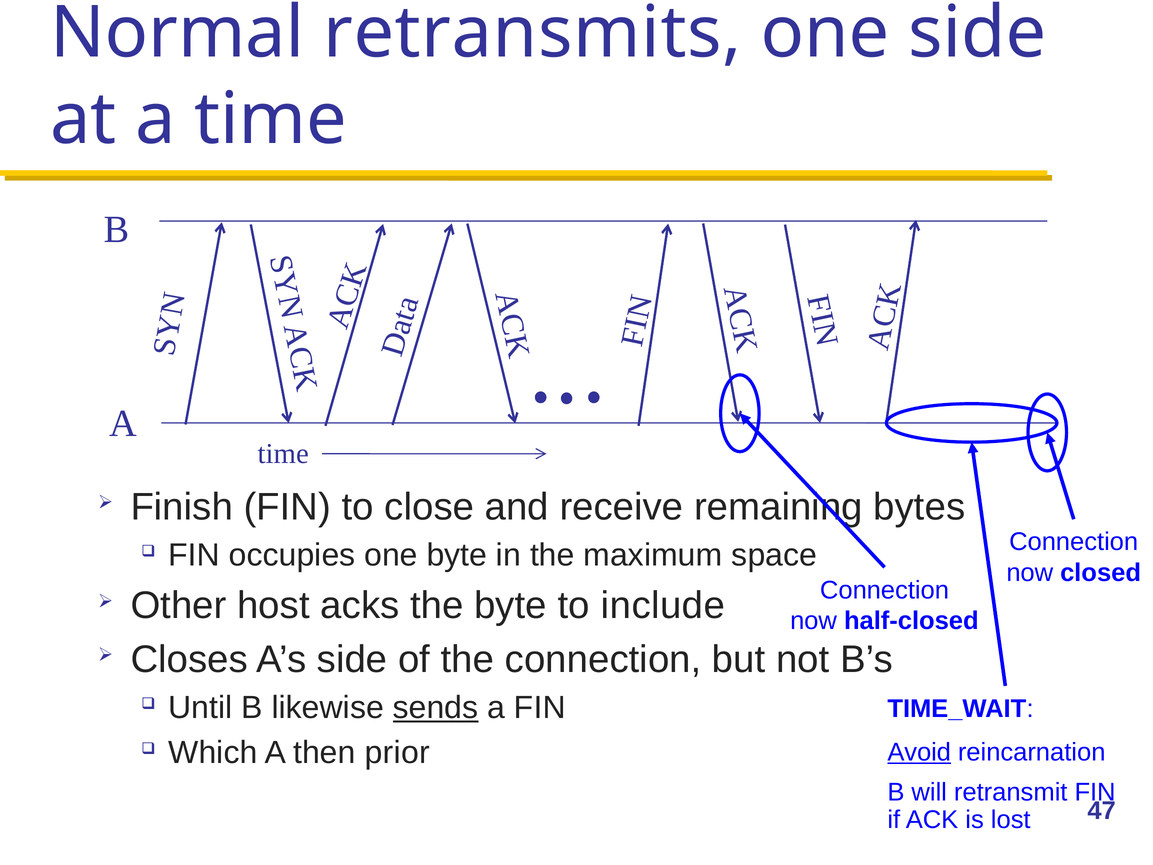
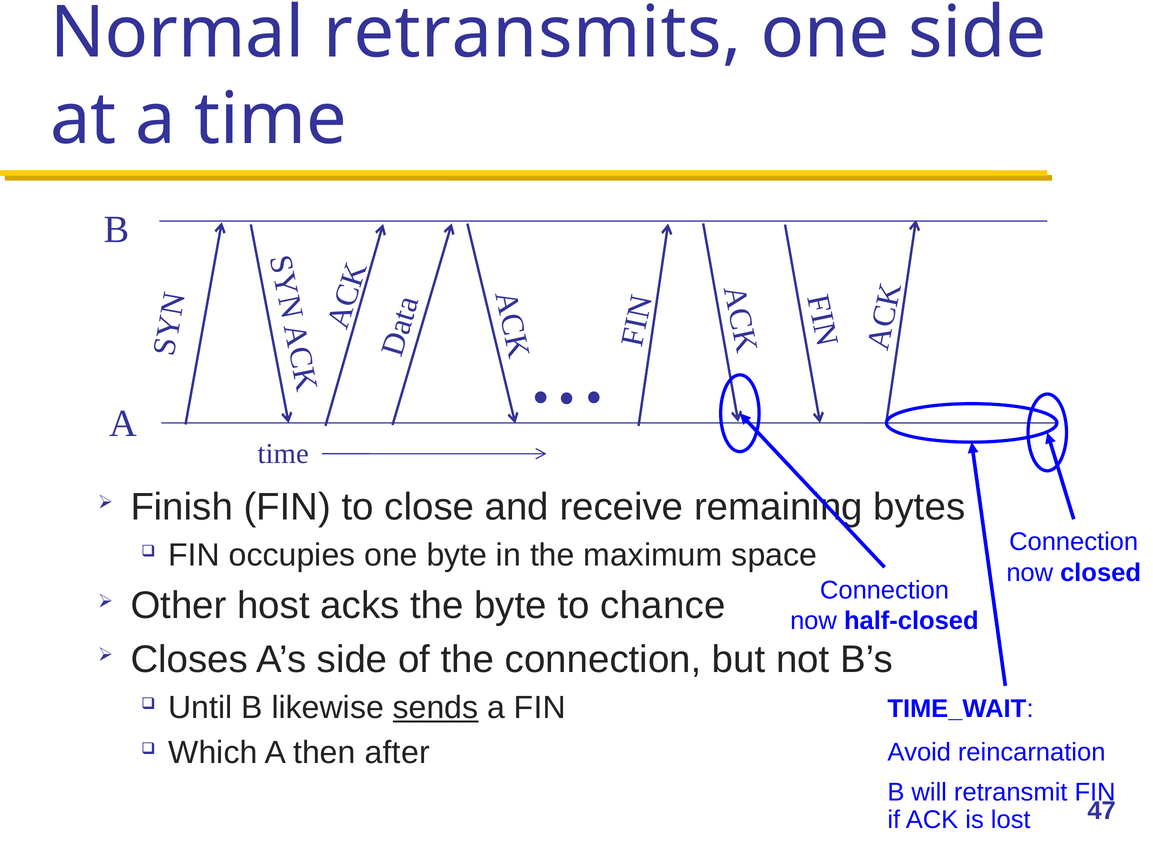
include: include -> chance (663, 606)
Avoid underline: present -> none (919, 752)
prior: prior -> after (397, 752)
